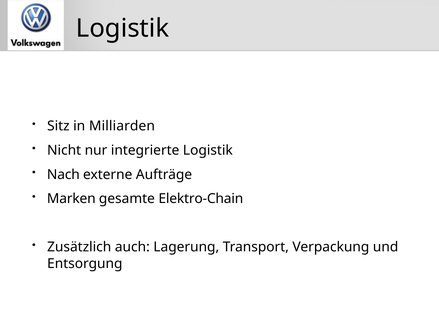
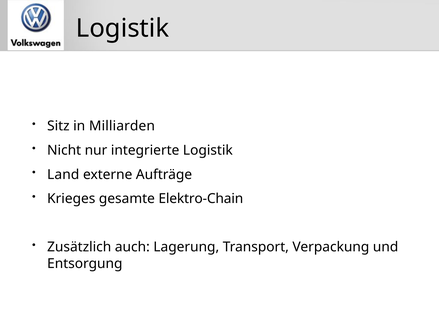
Nach: Nach -> Land (63, 175)
Marken: Marken -> Krieges (71, 199)
